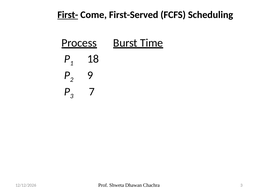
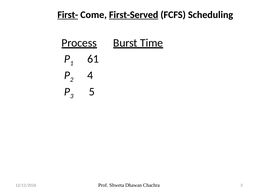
First-Served underline: none -> present (134, 15)
18: 18 -> 61 (93, 59)
9: 9 -> 4 (90, 75)
7: 7 -> 5 (92, 92)
